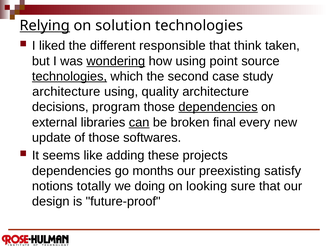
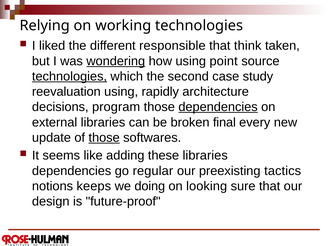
Relying underline: present -> none (45, 26)
solution: solution -> working (123, 26)
architecture: architecture -> reevaluation (66, 92)
quality: quality -> rapidly (160, 92)
can underline: present -> none (139, 122)
those underline: none -> present (104, 138)
these projects: projects -> libraries (205, 155)
months: months -> regular (153, 171)
satisfy: satisfy -> tactics (283, 171)
totally: totally -> keeps (94, 186)
